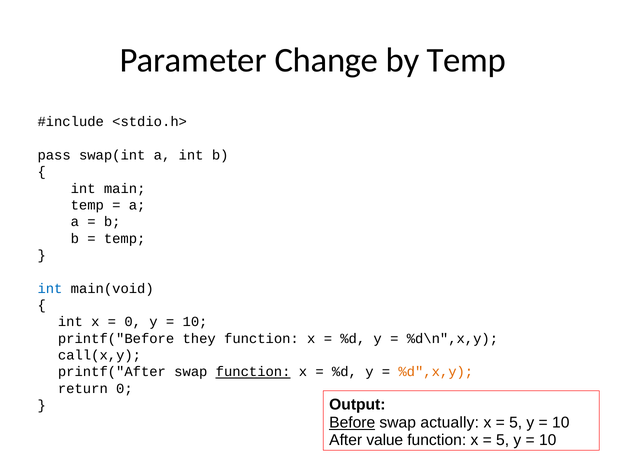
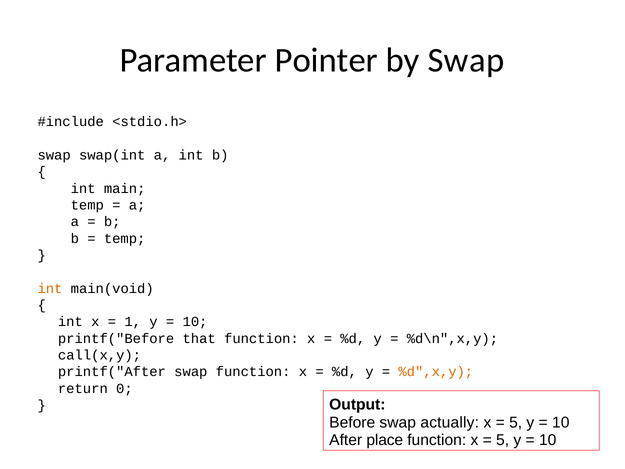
Change: Change -> Pointer (326, 60)
by Temp: Temp -> Swap (466, 60)
pass: pass -> swap (54, 155)
int colour: blue -> orange (50, 288)
0: 0 -> 1 (133, 322)
they: they -> that (199, 338)
function underline: present -> none (253, 372)
Before underline: present -> none (352, 423)
value: value -> place (385, 440)
